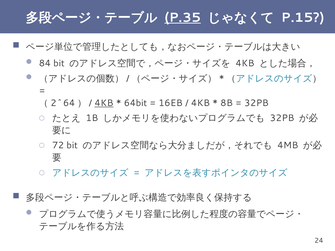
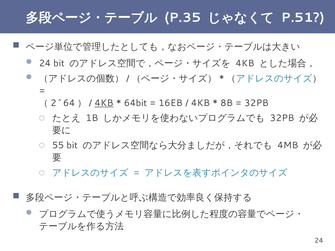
P.35 underline: present -> none (183, 18)
P.15: P.15 -> P.51 (303, 18)
84: 84 -> 24 (45, 63)
72: 72 -> 55 (58, 146)
